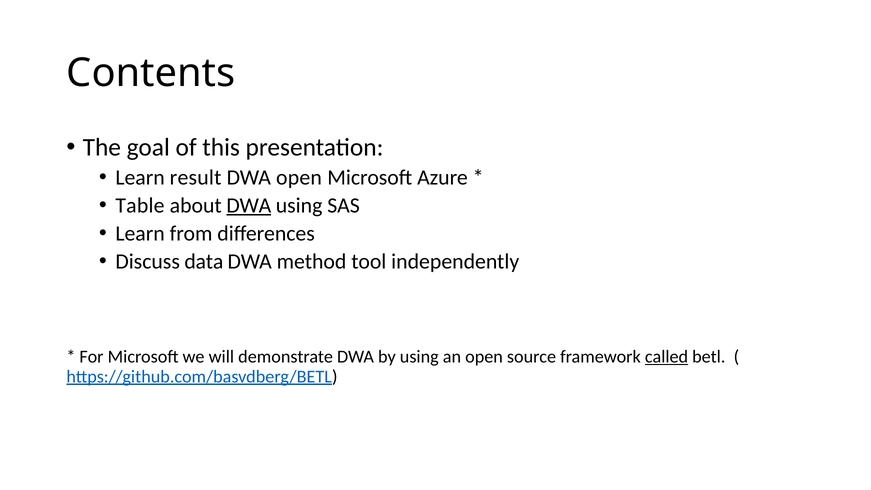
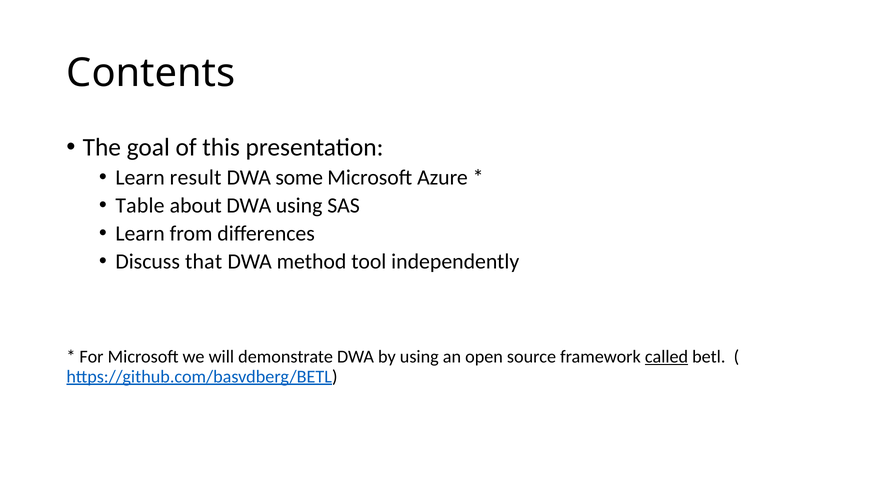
DWA open: open -> some (299, 177)
DWA underline: present -> none (249, 205)
data: data -> that (204, 261)
